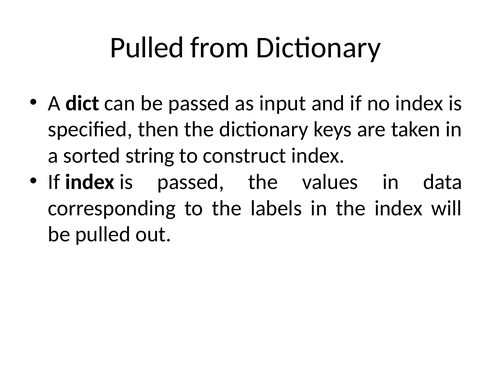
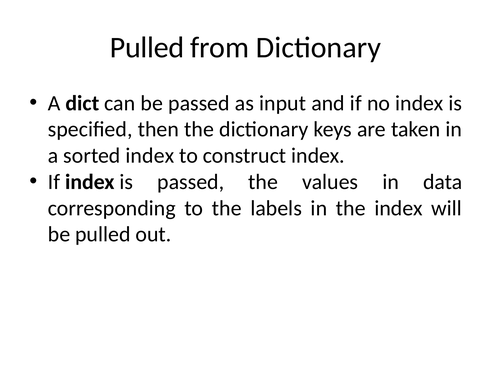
sorted string: string -> index (150, 156)
